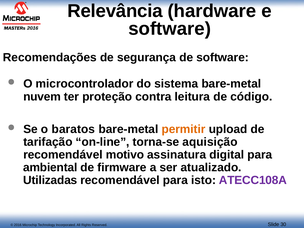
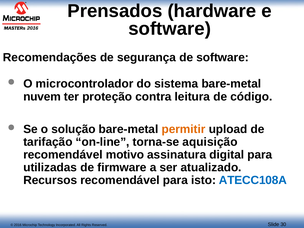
Relevância: Relevância -> Prensados (115, 11)
baratos: baratos -> solução (73, 129)
ambiental: ambiental -> utilizadas (50, 168)
Utilizadas: Utilizadas -> Recursos (50, 180)
ATECC108A colour: purple -> blue (253, 180)
